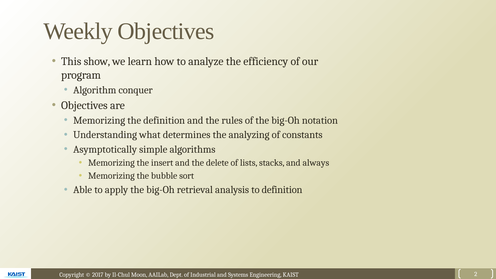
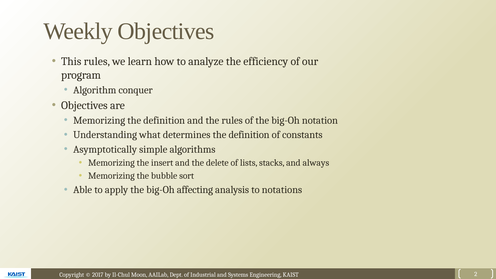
This show: show -> rules (97, 61)
determines the analyzing: analyzing -> definition (249, 135)
retrieval: retrieval -> affecting (195, 190)
to definition: definition -> notations (282, 190)
